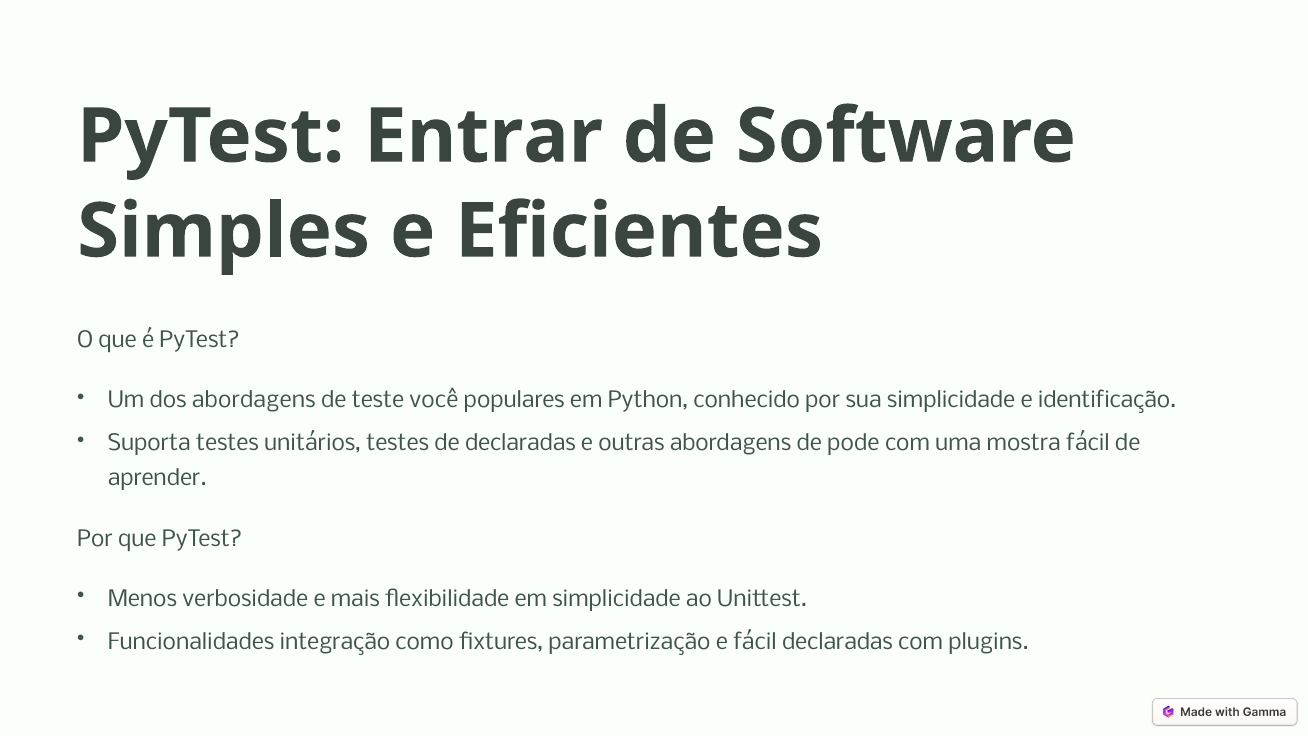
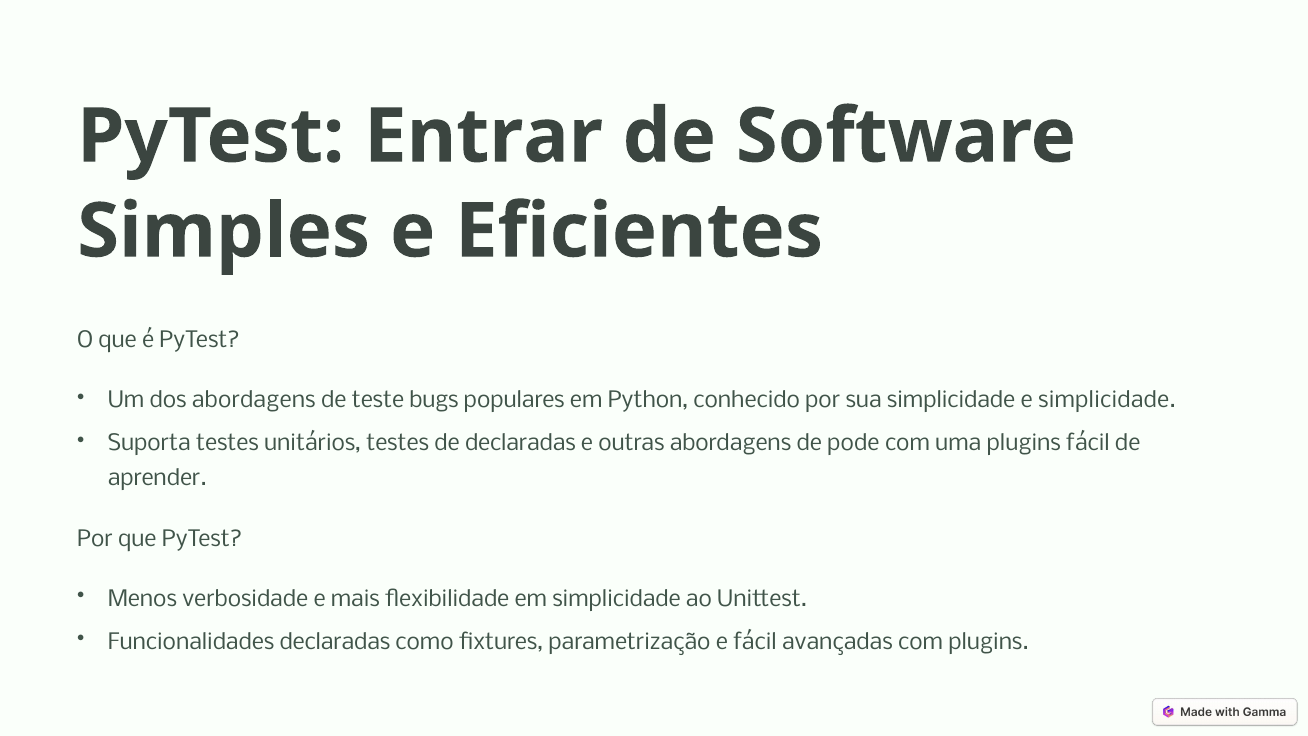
você: você -> bugs (434, 400)
e identificação: identificação -> simplicidade (1107, 400)
uma mostra: mostra -> plugins (1024, 444)
Funcionalidades integração: integração -> declaradas (335, 642)
fácil declaradas: declaradas -> avançadas (837, 642)
